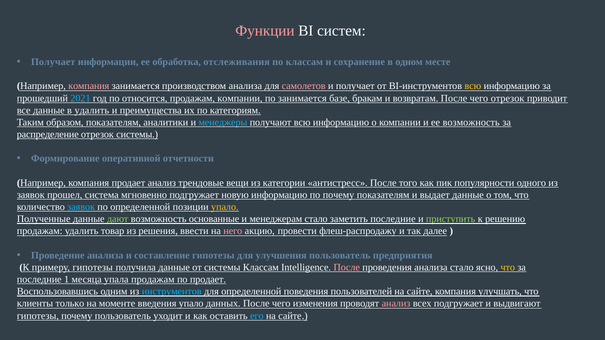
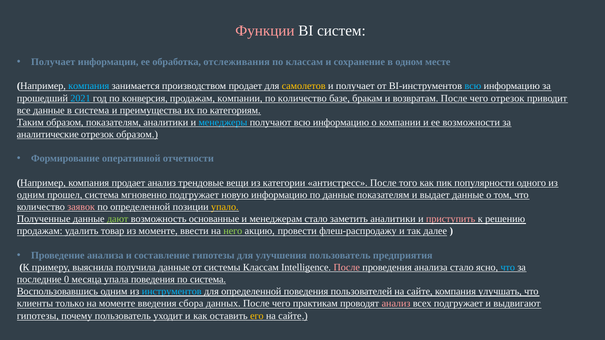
компания colour: pink -> light blue (89, 86)
производством анализа: анализа -> продает (245, 86)
самолетов colour: pink -> yellow (304, 86)
всю colour: yellow -> light blue (473, 86)
относится: относится -> конверсия (145, 98)
по занимается: занимается -> количество (302, 98)
в удалить: удалить -> система (92, 110)
ее возможность: возможность -> возможности (471, 122)
распределение: распределение -> аналитические (48, 135)
отрезок системы: системы -> образом (137, 135)
заявок: заявок -> одним (31, 195)
по почему: почему -> данные (339, 195)
заявок colour: light blue -> pink (81, 207)
заметить последние: последние -> аналитики (393, 219)
приступить colour: light green -> pink (451, 219)
из решения: решения -> моменте (158, 231)
него colour: pink -> light green (233, 231)
примеру гипотезы: гипотезы -> выяснила (93, 268)
что colour: yellow -> light blue (508, 268)
1: 1 -> 0 (67, 280)
упала продажам: продажам -> поведения (153, 280)
по продает: продает -> система (208, 280)
введения упало: упало -> сбора (191, 304)
изменения: изменения -> практикам (315, 304)
его colour: light blue -> yellow (257, 316)
